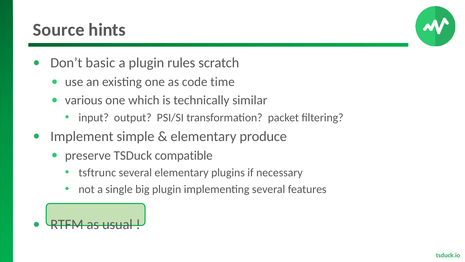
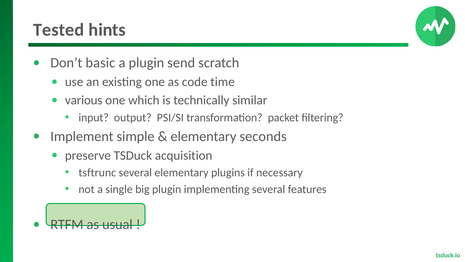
Source: Source -> Tested (59, 30)
rules: rules -> send (181, 63)
produce: produce -> seconds (263, 136)
compatible: compatible -> acquisition (184, 155)
